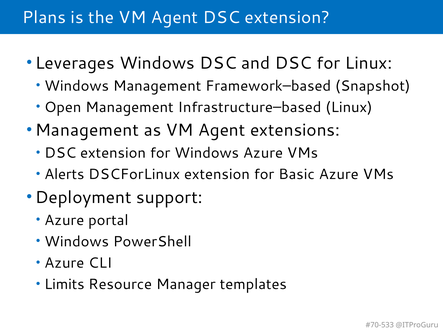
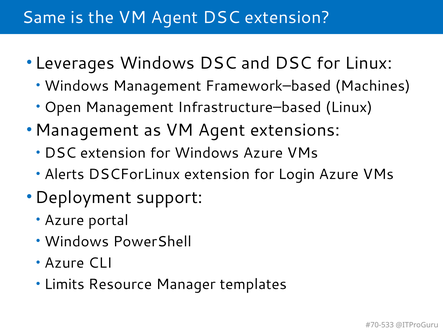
Plans: Plans -> Same (44, 18)
Snapshot: Snapshot -> Machines (373, 86)
Basic: Basic -> Login (297, 175)
